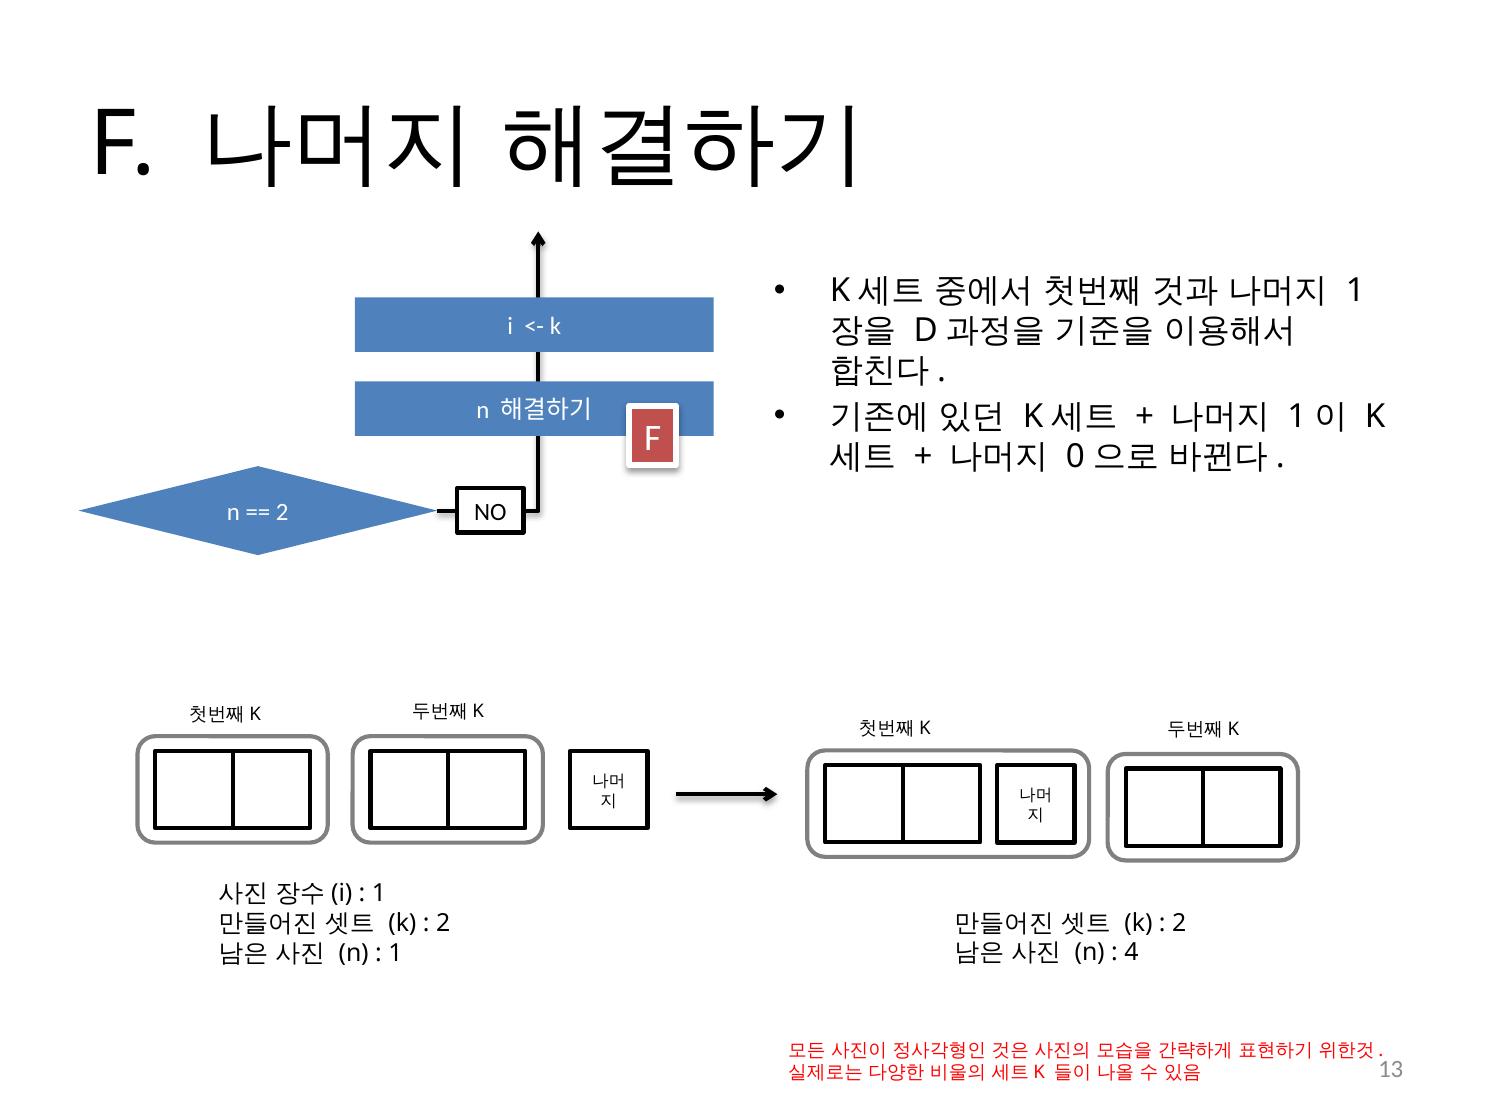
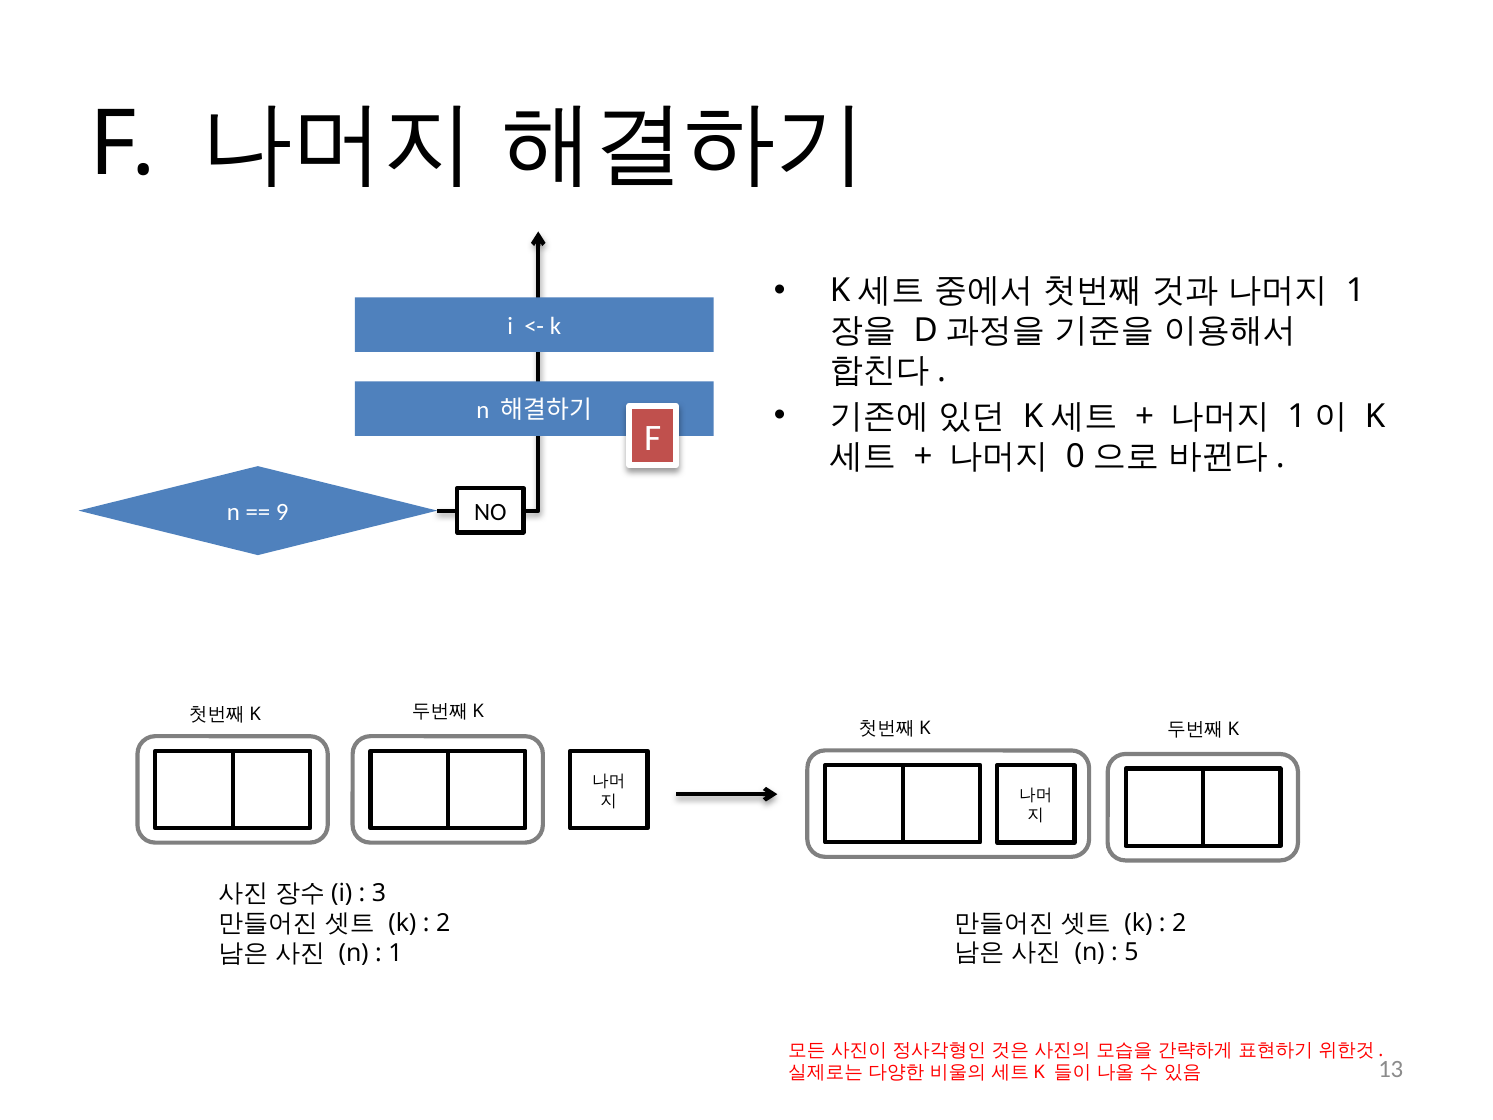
2: 2 -> 9 (282, 512)
1: 1 -> 3 (379, 893)
4: 4 -> 5 (1131, 952)
